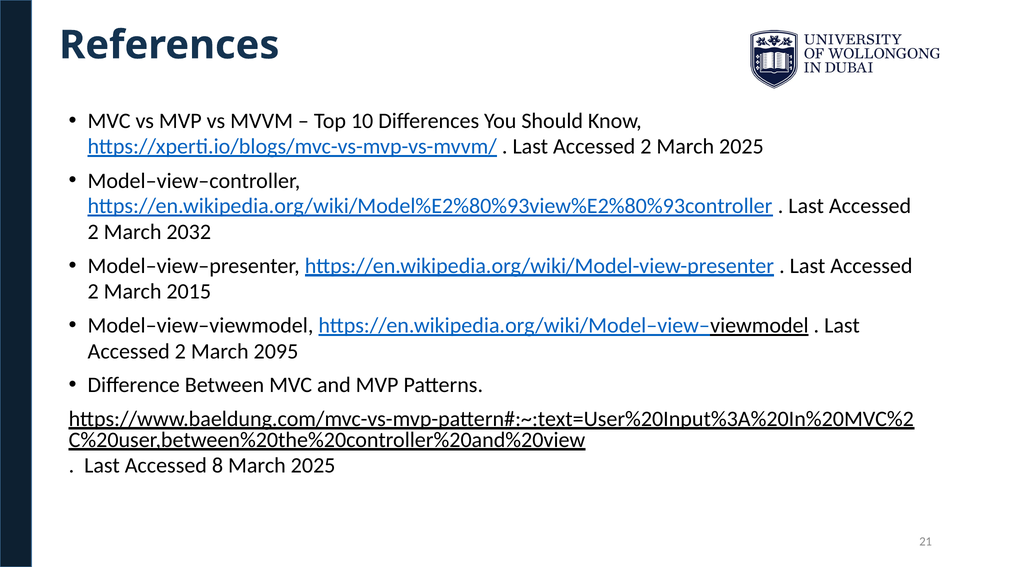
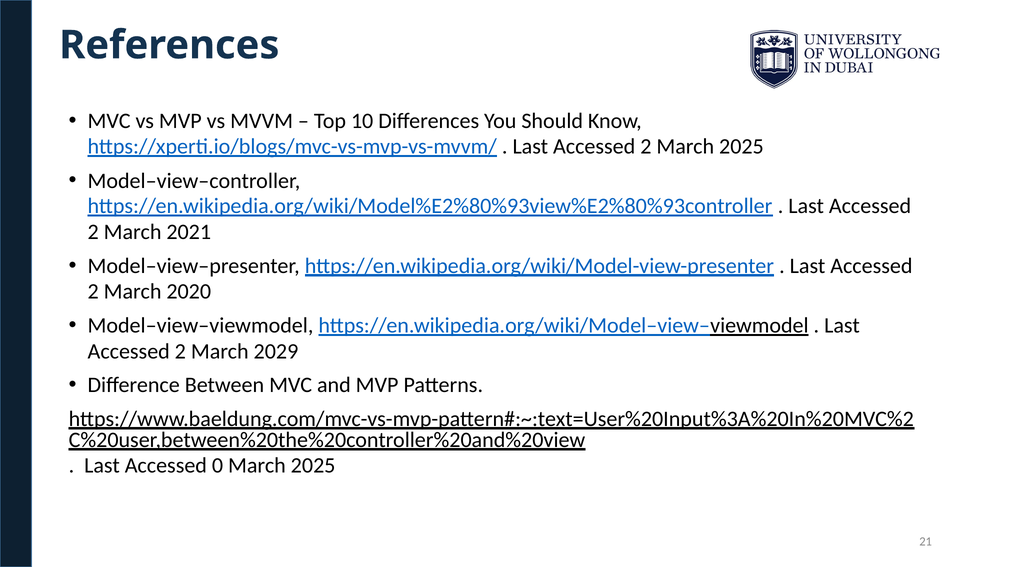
2032: 2032 -> 2021 (189, 232)
2015: 2015 -> 2020 (189, 292)
2095: 2095 -> 2029 (276, 352)
8: 8 -> 0 (218, 466)
